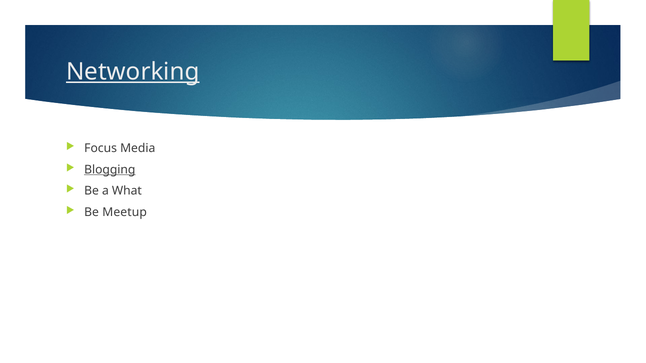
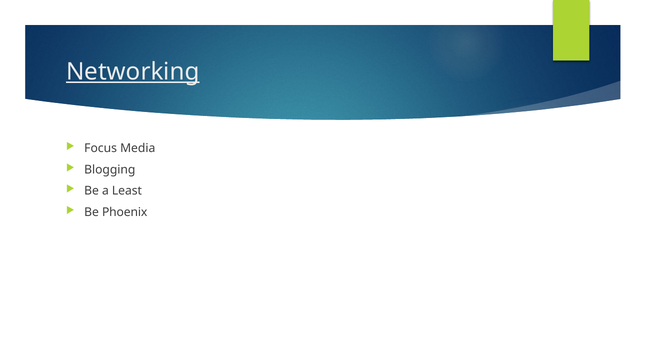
Blogging underline: present -> none (110, 170)
What: What -> Least (127, 191)
Meetup: Meetup -> Phoenix (125, 212)
